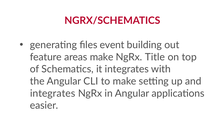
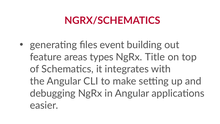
areas make: make -> types (102, 57)
integrates: integrates -> debugging (53, 93)
